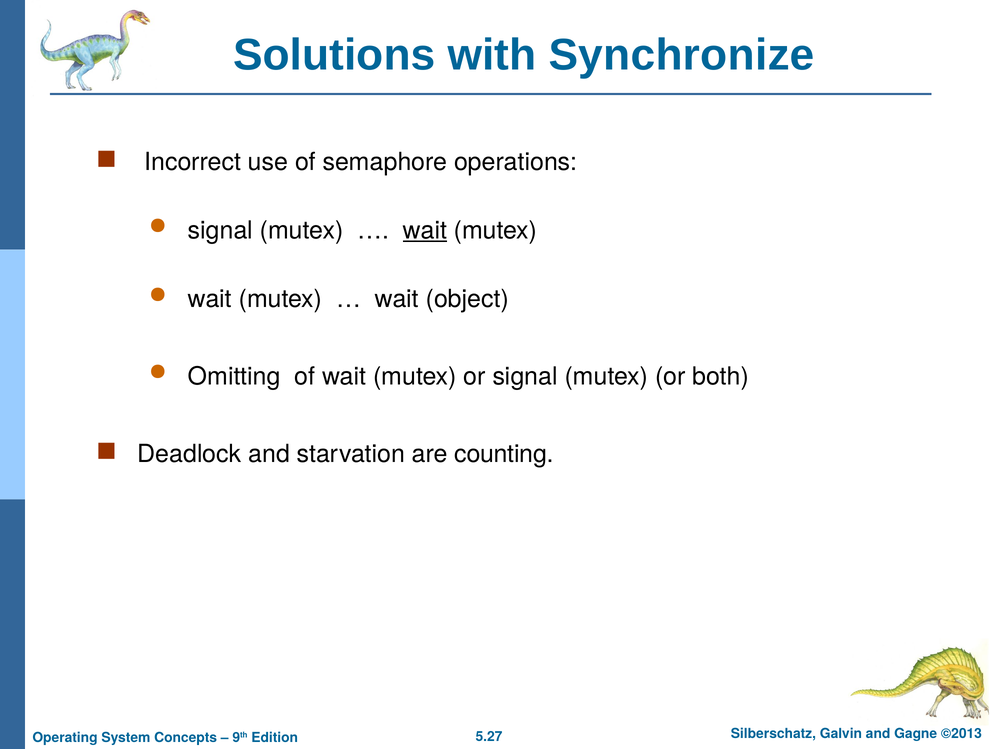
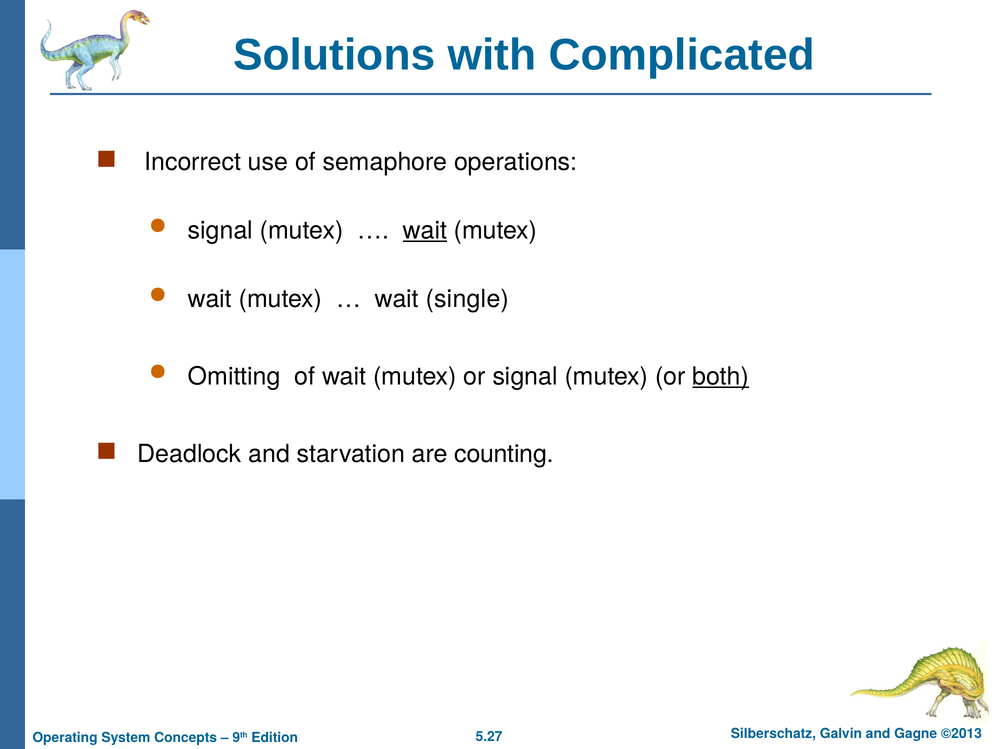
Synchronize: Synchronize -> Complicated (682, 55)
object: object -> single (467, 299)
both underline: none -> present (721, 376)
